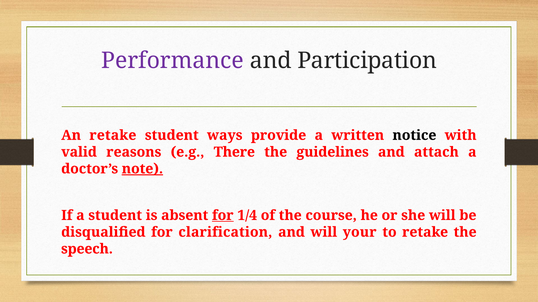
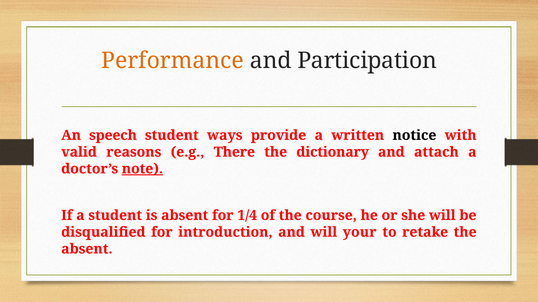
Performance colour: purple -> orange (173, 61)
An retake: retake -> speech (113, 136)
guidelines: guidelines -> dictionary (333, 152)
for underline: present -> none (223, 216)
clarification: clarification -> introduction (225, 233)
speech: speech -> absent (87, 249)
